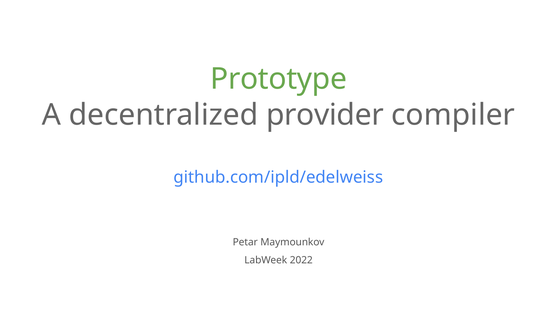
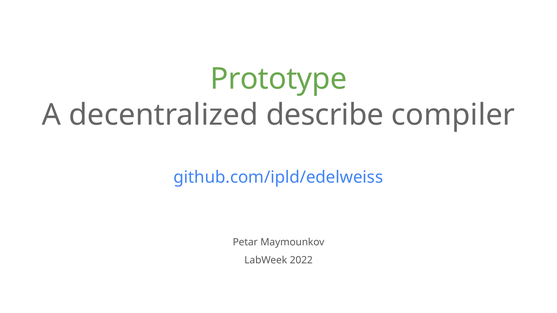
provider: provider -> describe (325, 115)
